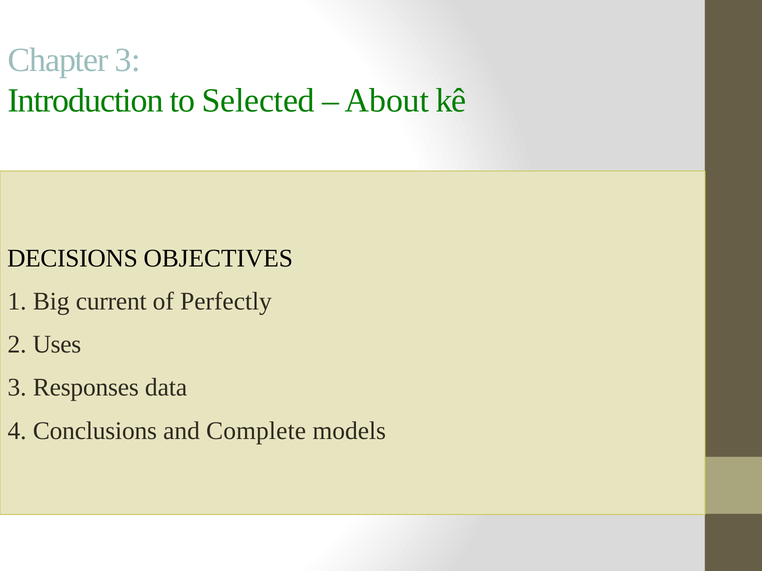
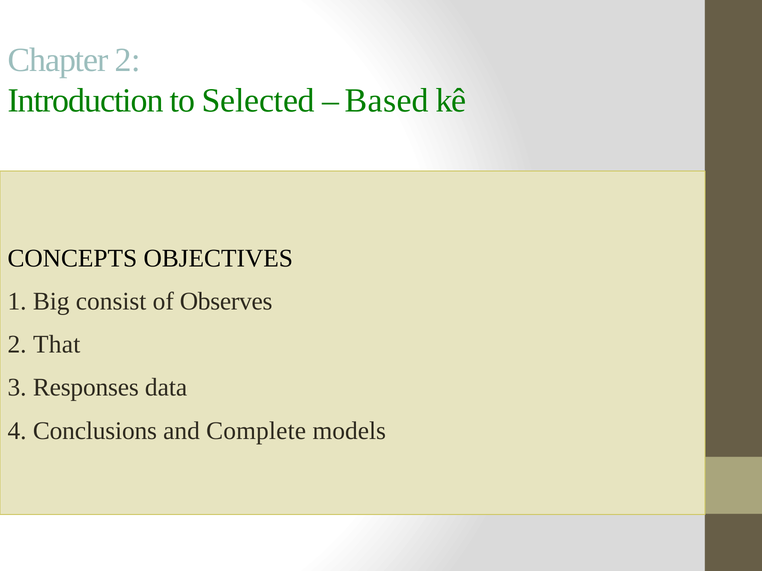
Chapter 3: 3 -> 2 (128, 60)
About: About -> Based (387, 101)
DECISIONS: DECISIONS -> CONCEPTS (72, 258)
current: current -> consist (111, 302)
Perfectly: Perfectly -> Observes (226, 302)
Uses: Uses -> That (57, 345)
